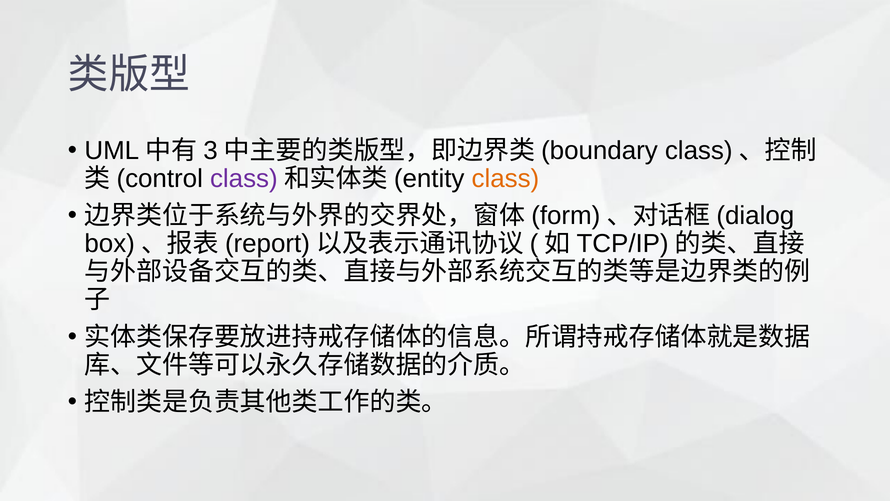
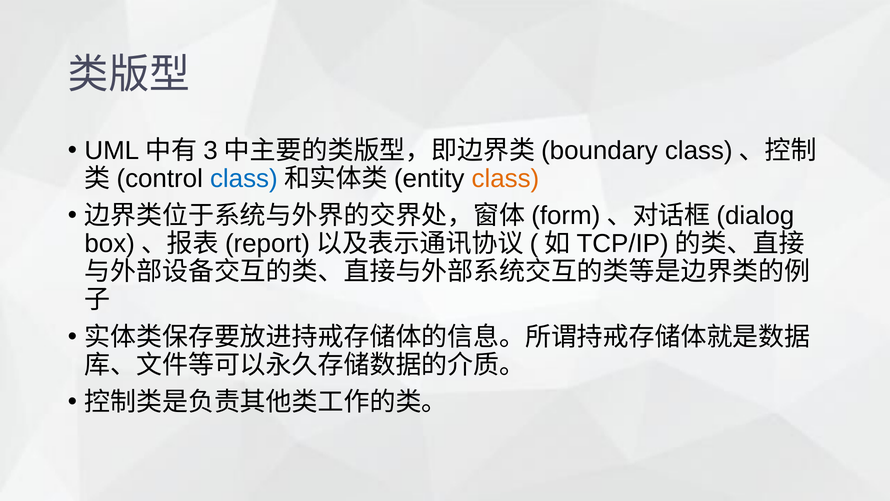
class colour: purple -> blue (244, 178)
